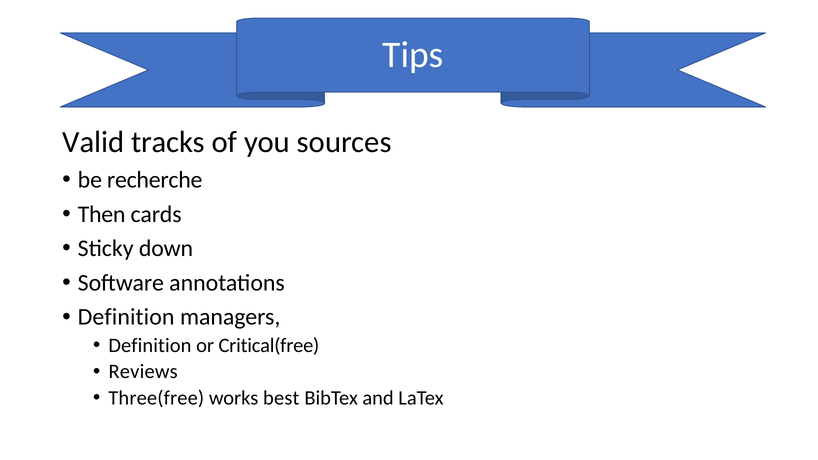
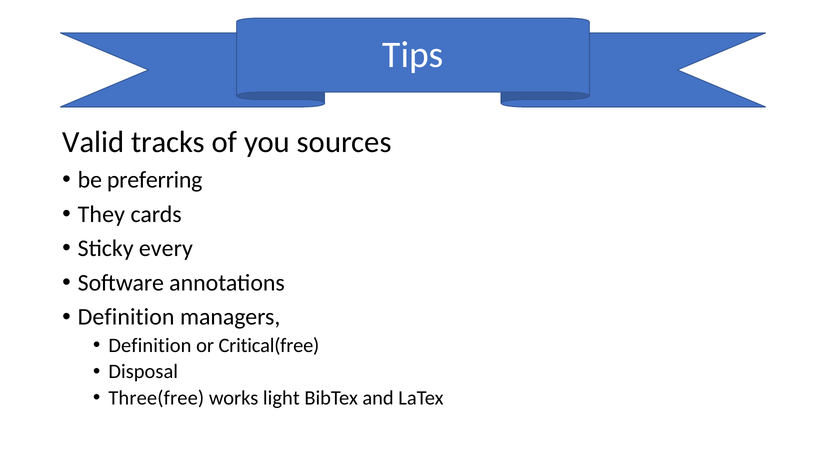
recherche: recherche -> preferring (155, 180)
Then: Then -> They (101, 214)
down: down -> every (166, 249)
Reviews: Reviews -> Disposal (143, 372)
best: best -> light (281, 398)
